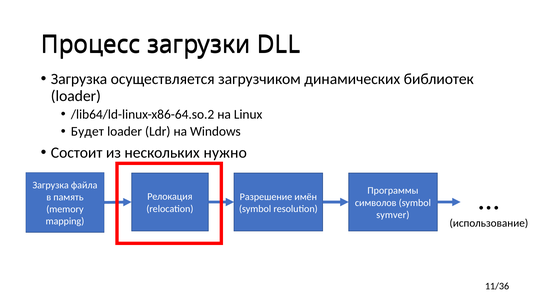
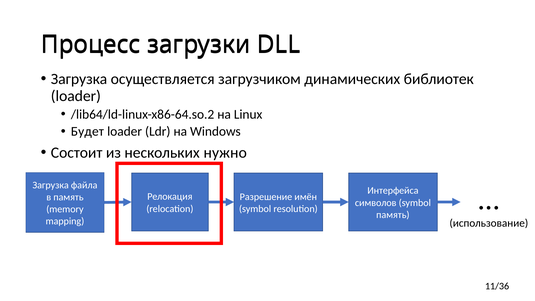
Программы: Программы -> Интерфейса (393, 191)
symver: symver -> память (393, 215)
